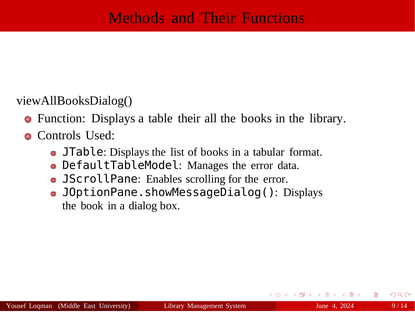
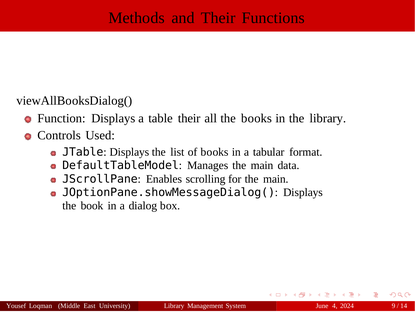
Manages the error: error -> main (262, 166)
for the error: error -> main (276, 179)
